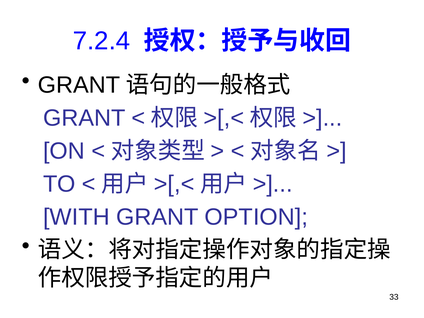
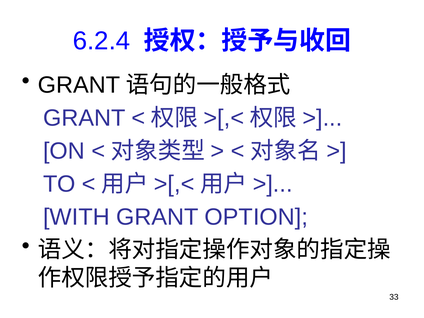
7.2.4: 7.2.4 -> 6.2.4 (101, 41)
